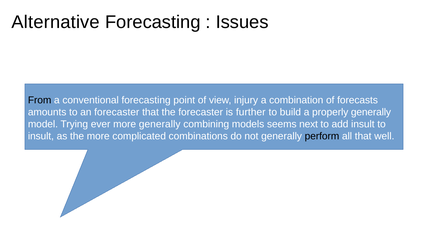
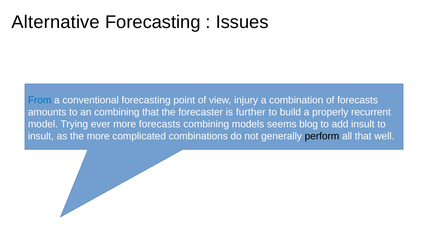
From colour: black -> blue (40, 100)
an forecaster: forecaster -> combining (117, 112)
properly generally: generally -> recurrent (371, 112)
more generally: generally -> forecasts (160, 124)
next: next -> blog (309, 124)
